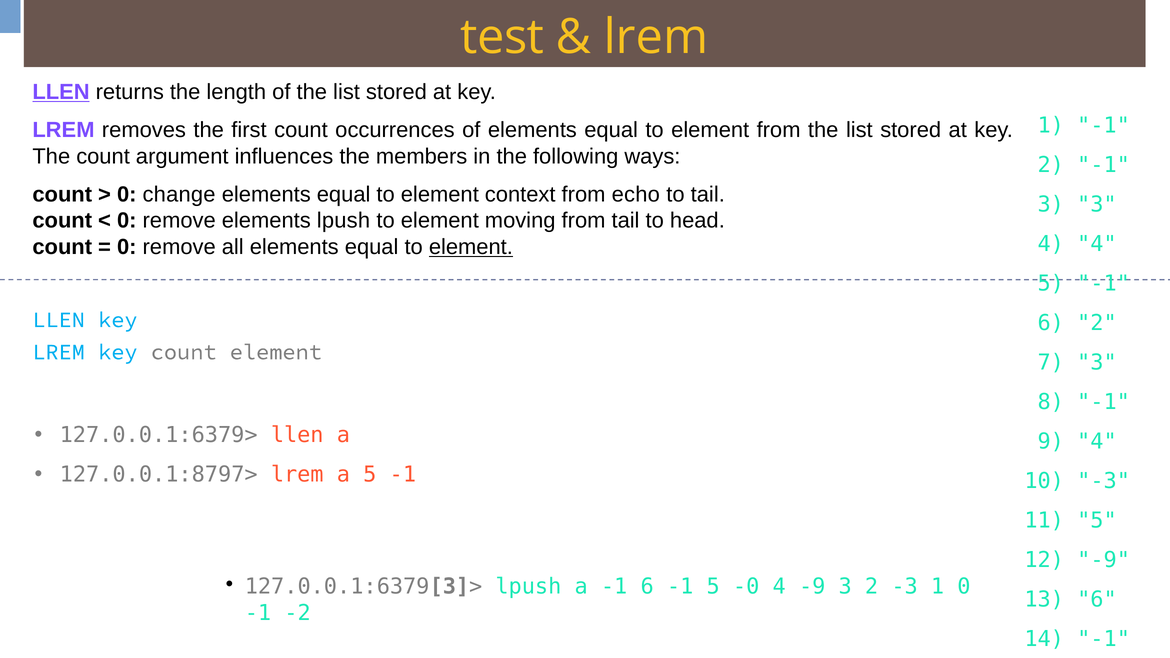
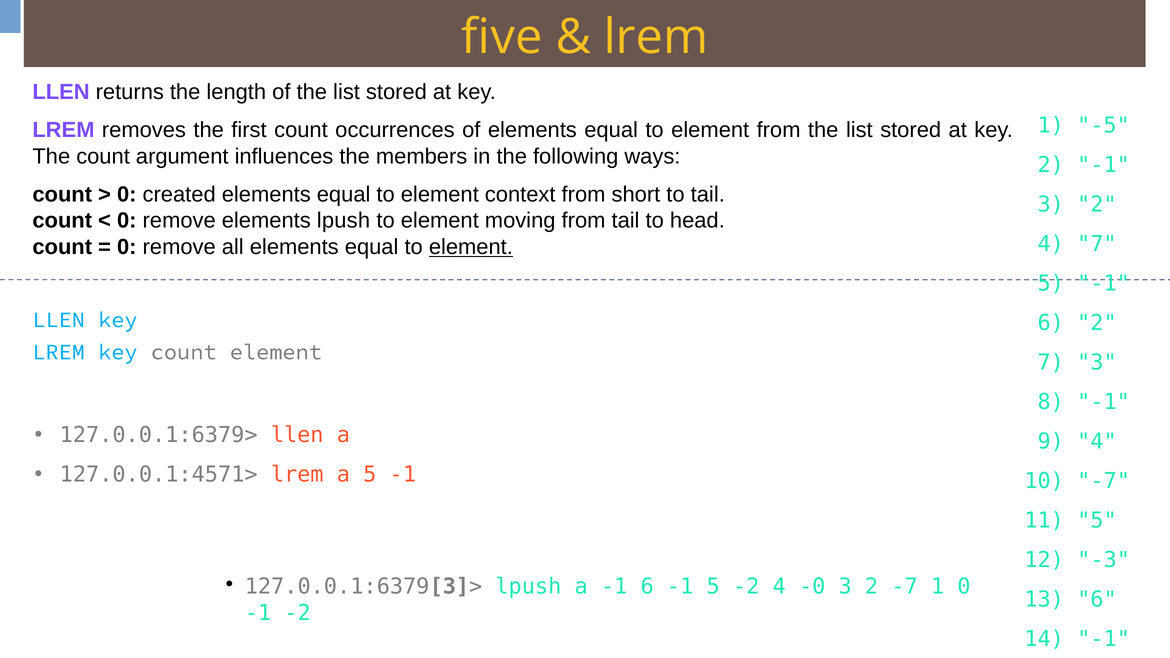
test: test -> five (502, 37)
LLEN underline: present -> none (61, 92)
1 -1: -1 -> -5 (1103, 126)
change: change -> created (179, 194)
echo: echo -> short (636, 194)
3: 3 -> 2 (1097, 205)
4 4: 4 -> 7 (1097, 244)
127.0.0.1:8797>: 127.0.0.1:8797> -> 127.0.0.1:4571> (159, 475)
10 -3: -3 -> -7 (1104, 481)
12 -9: -9 -> -3 (1104, 560)
5 -0: -0 -> -2 (746, 587)
4 -9: -9 -> -0 (812, 587)
2 -3: -3 -> -7 (905, 587)
